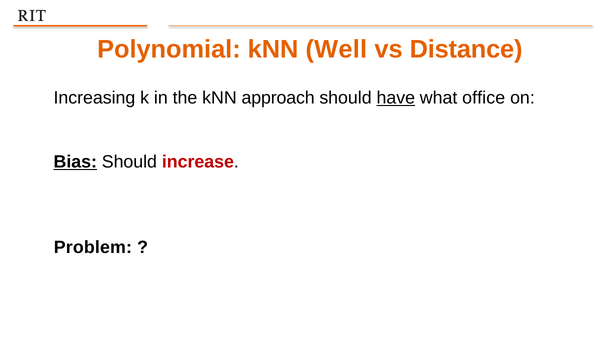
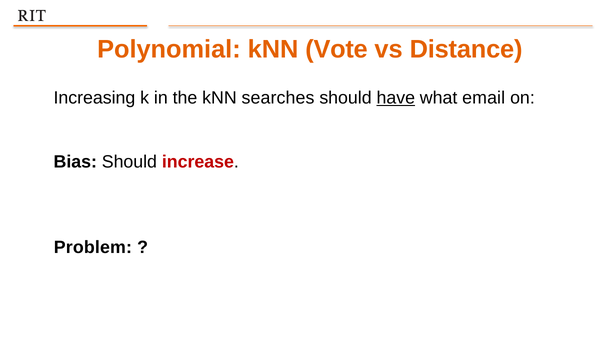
Well: Well -> Vote (337, 49)
approach: approach -> searches (278, 98)
office: office -> email (484, 98)
Bias underline: present -> none (75, 162)
